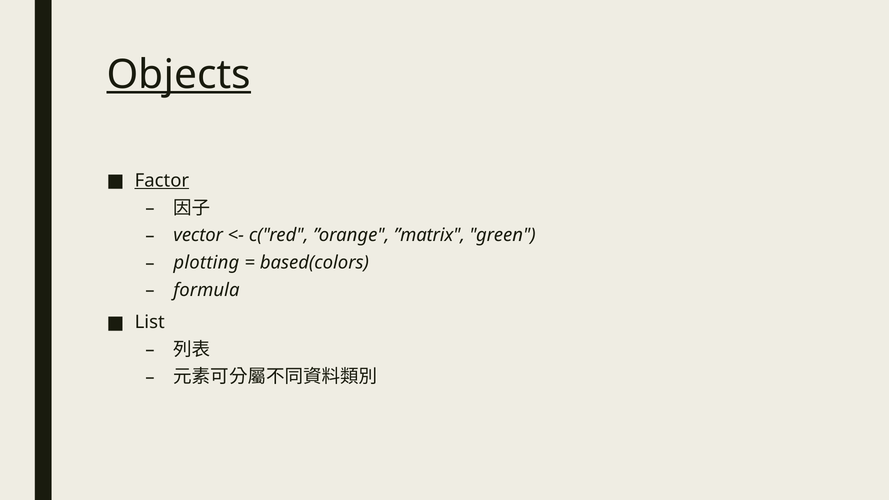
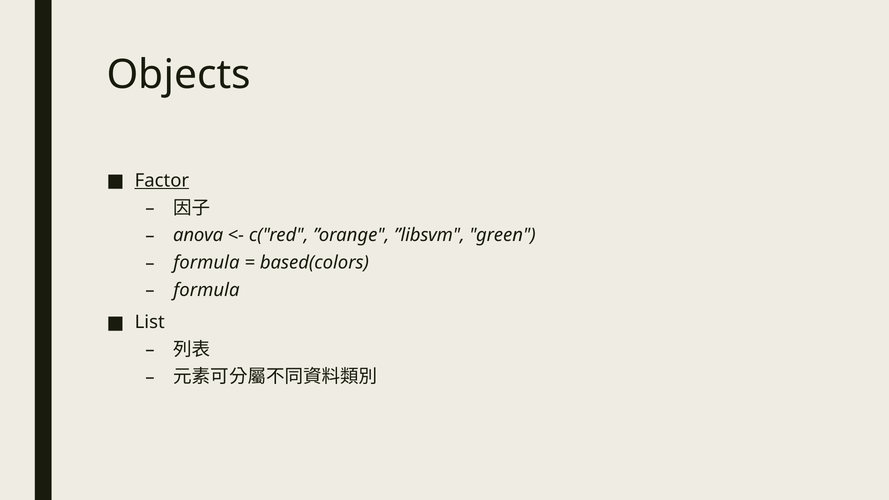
Objects underline: present -> none (179, 75)
vector: vector -> anova (198, 235)
”matrix: ”matrix -> ”libsvm (429, 235)
plotting: plotting -> formula (206, 263)
